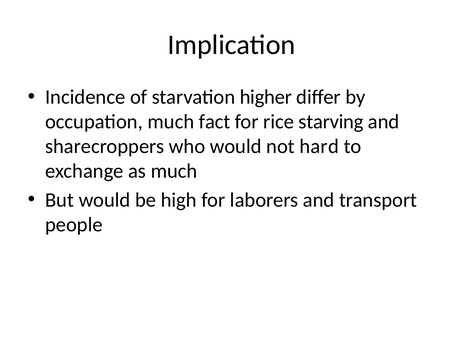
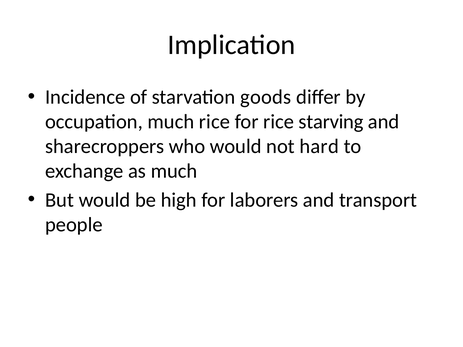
higher: higher -> goods (266, 97)
much fact: fact -> rice (214, 122)
